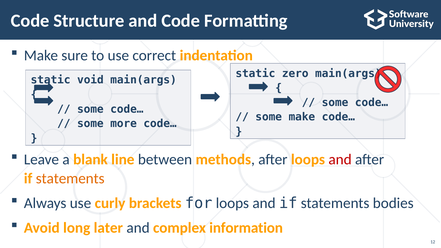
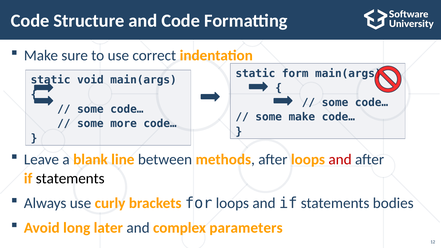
zero: zero -> form (295, 73)
statements colour: orange -> black (70, 179)
information: information -> parameters (246, 228)
